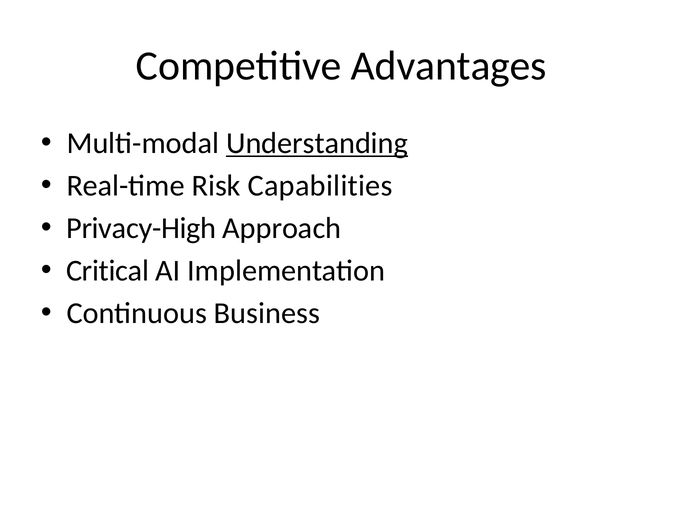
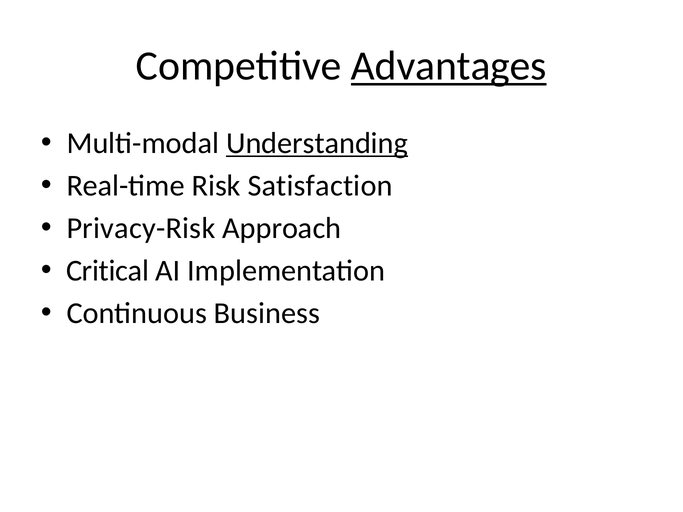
Advantages underline: none -> present (449, 66)
Capabilities: Capabilities -> Satisfaction (320, 186)
Privacy-High: Privacy-High -> Privacy-Risk (141, 228)
